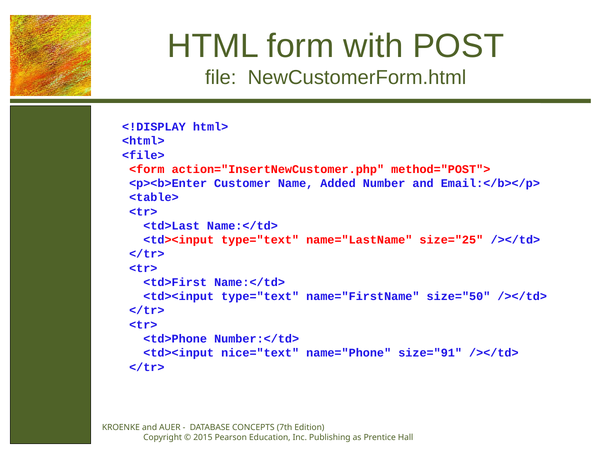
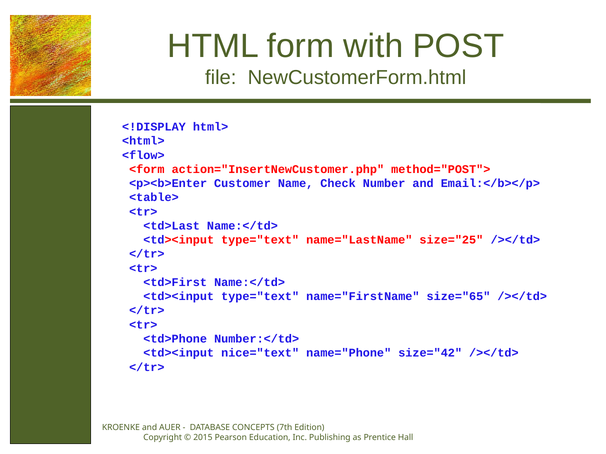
<file>: <file> -> <flow> (143, 155)
Added: Added -> Check (338, 184)
size="50: size="50 -> size="65 (458, 297)
size="91: size="91 -> size="42 (430, 353)
